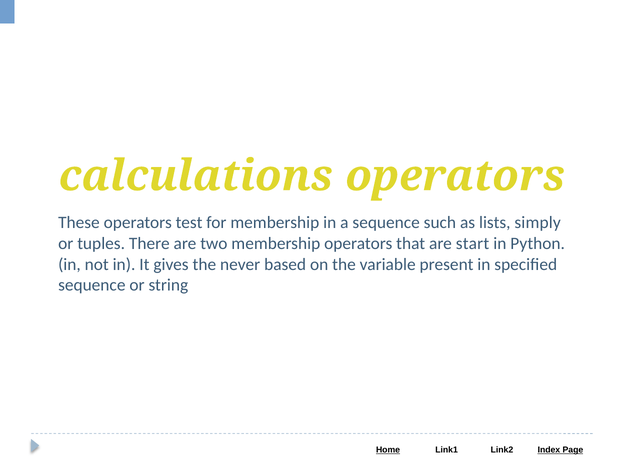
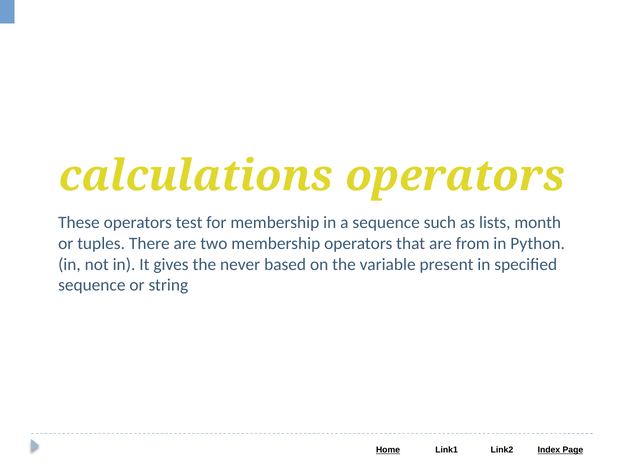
simply: simply -> month (538, 223)
start: start -> from (473, 243)
